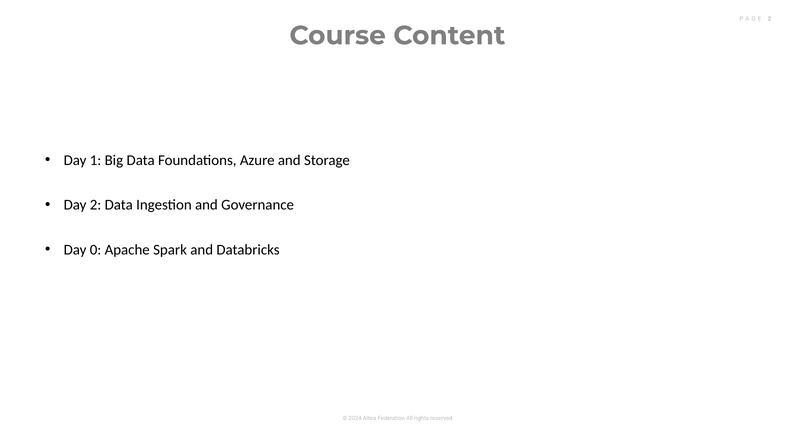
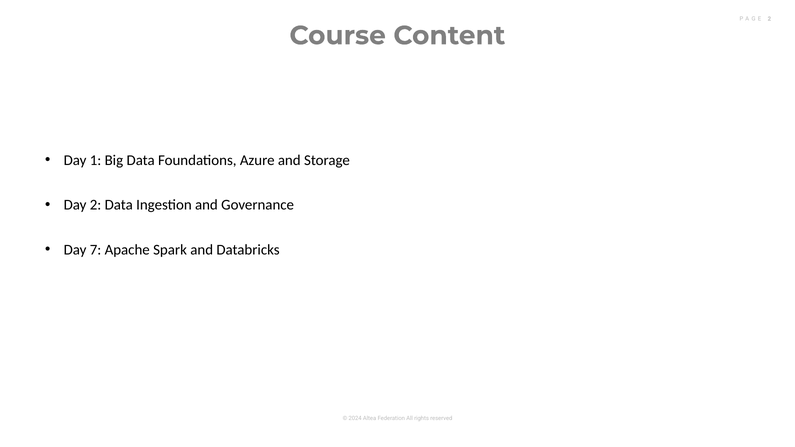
0: 0 -> 7 (96, 250)
